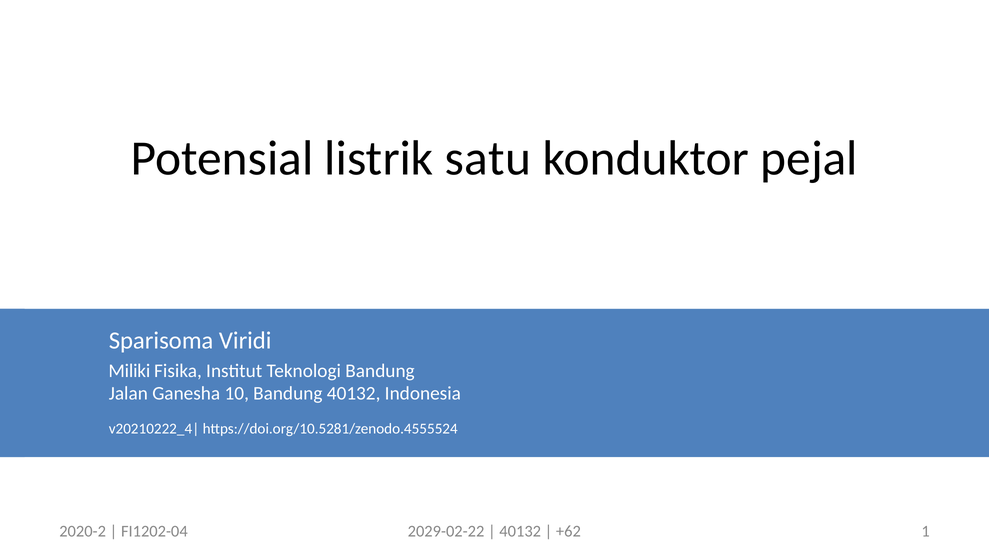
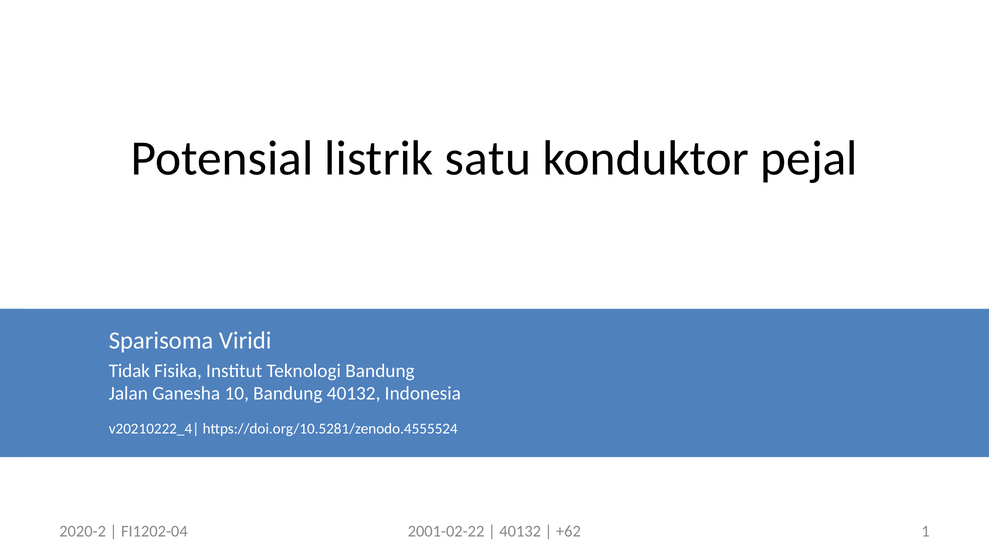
Miliki: Miliki -> Tidak (129, 371)
2029-02-22: 2029-02-22 -> 2001-02-22 (446, 532)
